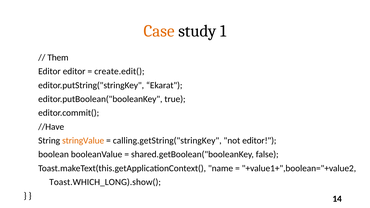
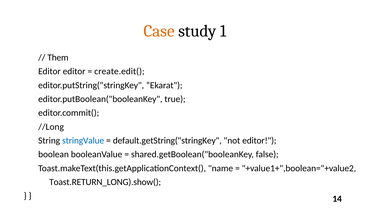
//Have: //Have -> //Long (51, 127)
stringValue colour: orange -> blue (83, 141)
calling.getString("stringKey: calling.getString("stringKey -> default.getString("stringKey (167, 141)
Toast.WHICH_LONG).show(: Toast.WHICH_LONG).show( -> Toast.RETURN_LONG).show( (105, 182)
